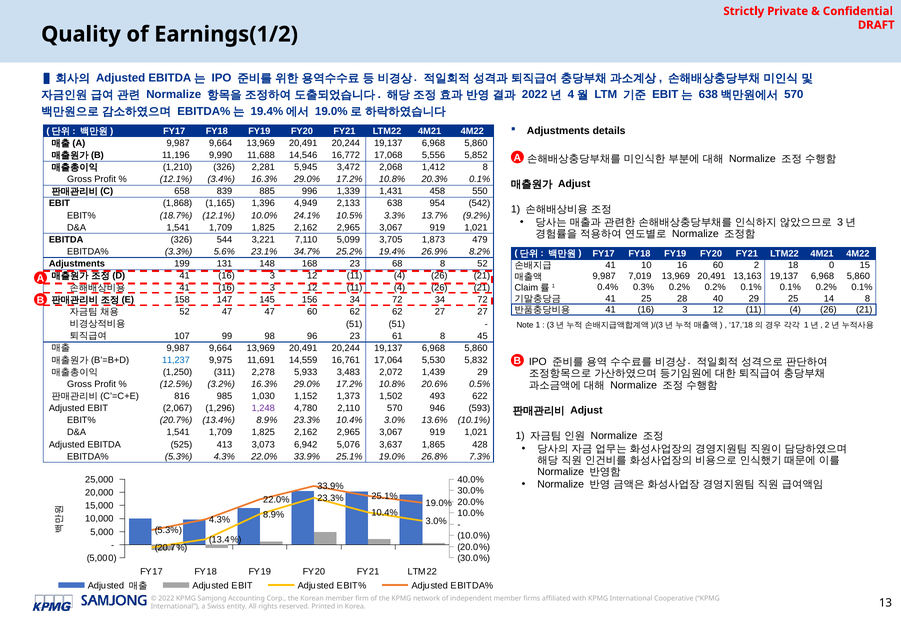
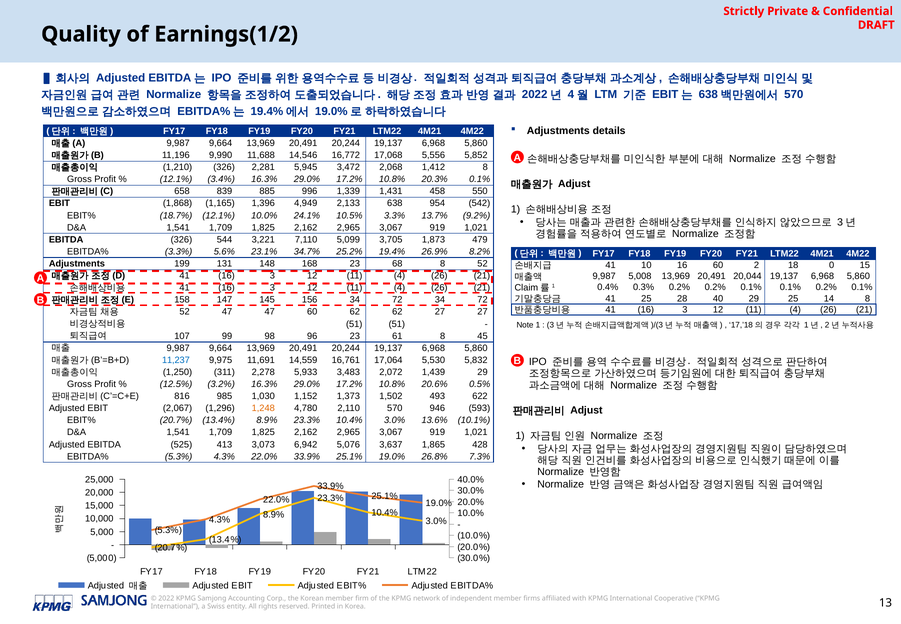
7,019: 7,019 -> 5,008 (640, 276)
13,163: 13,163 -> 20,044 (747, 276)
1,248 colour: purple -> orange (263, 408)
